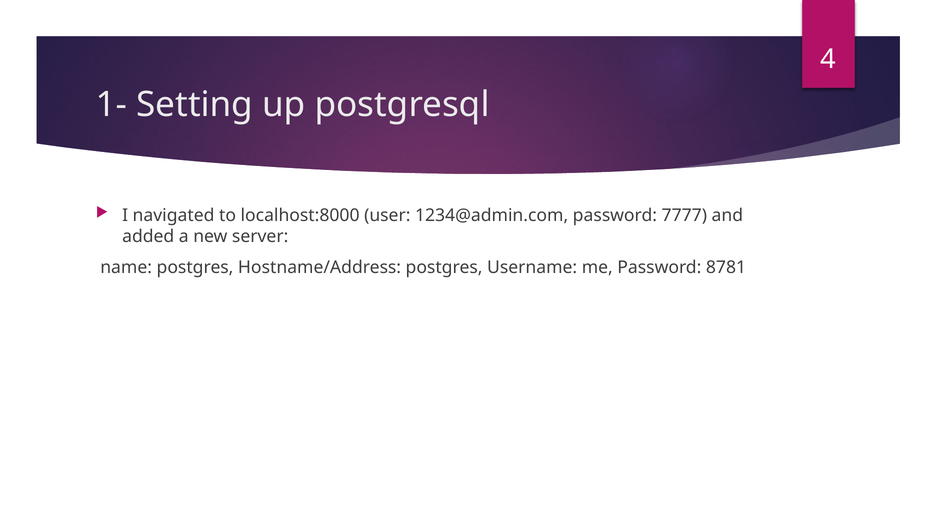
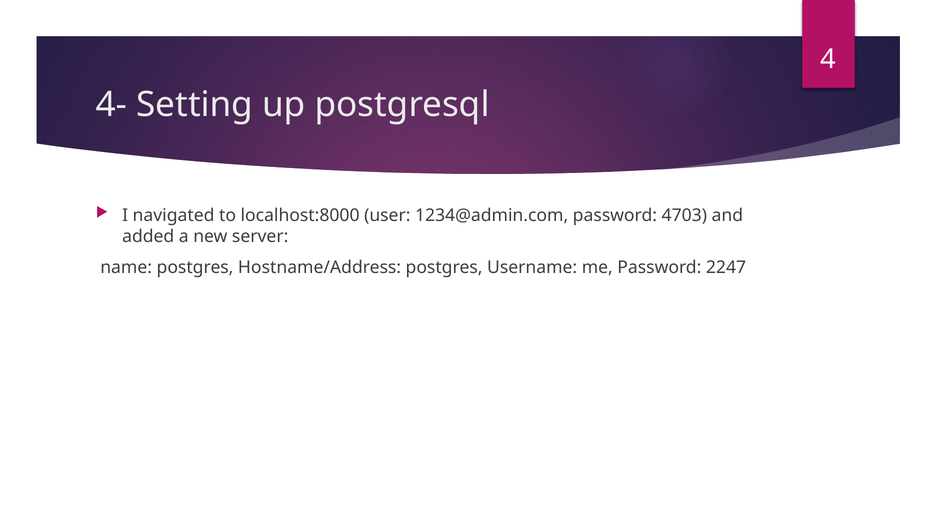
1-: 1- -> 4- (111, 104)
7777: 7777 -> 4703 (684, 215)
8781: 8781 -> 2247 (726, 267)
